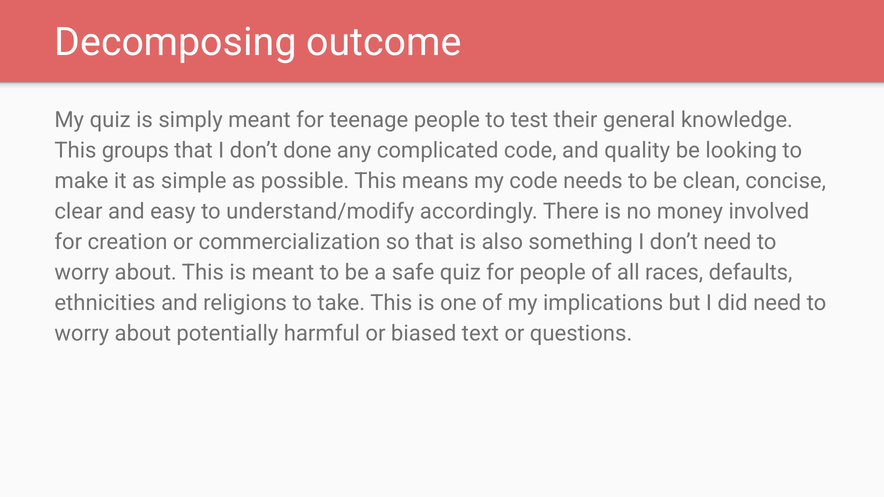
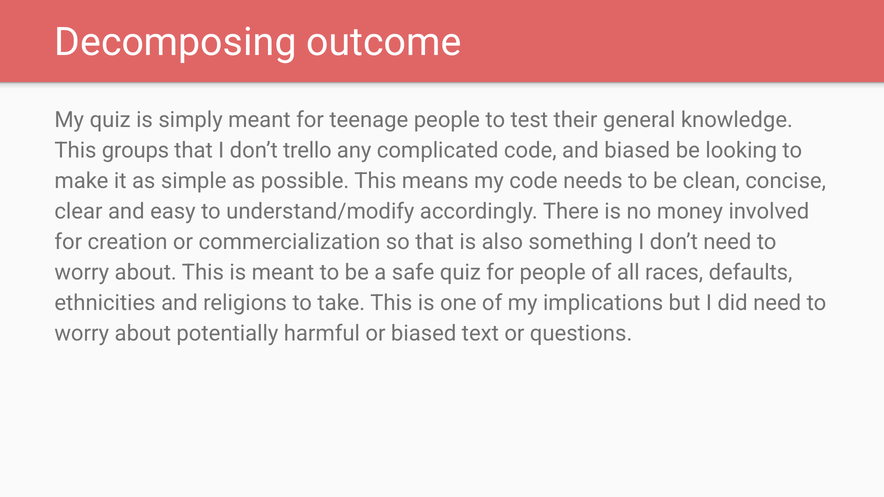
done: done -> trello (307, 151)
and quality: quality -> biased (637, 151)
